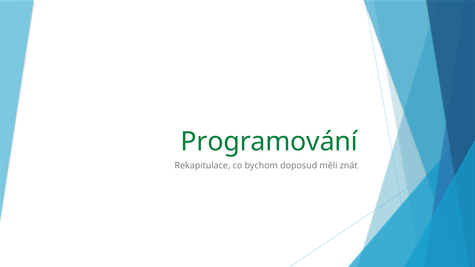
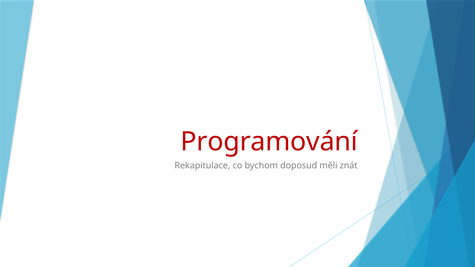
Programování colour: green -> red (269, 142)
